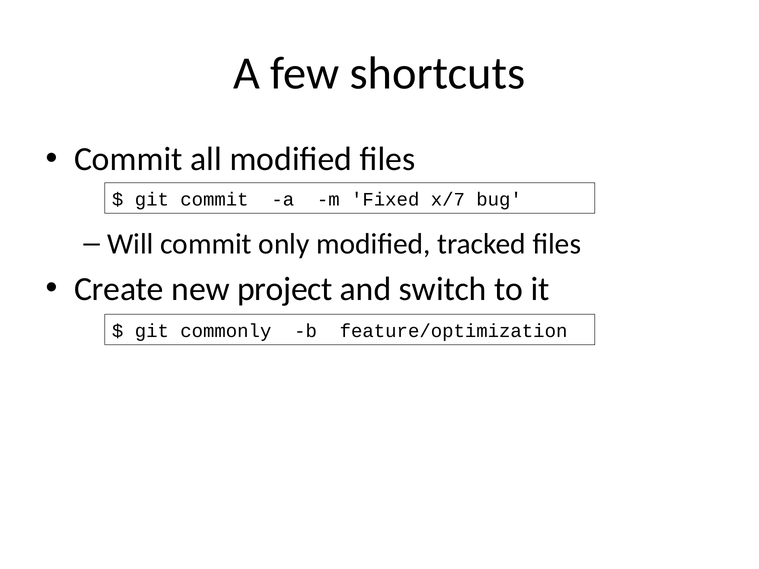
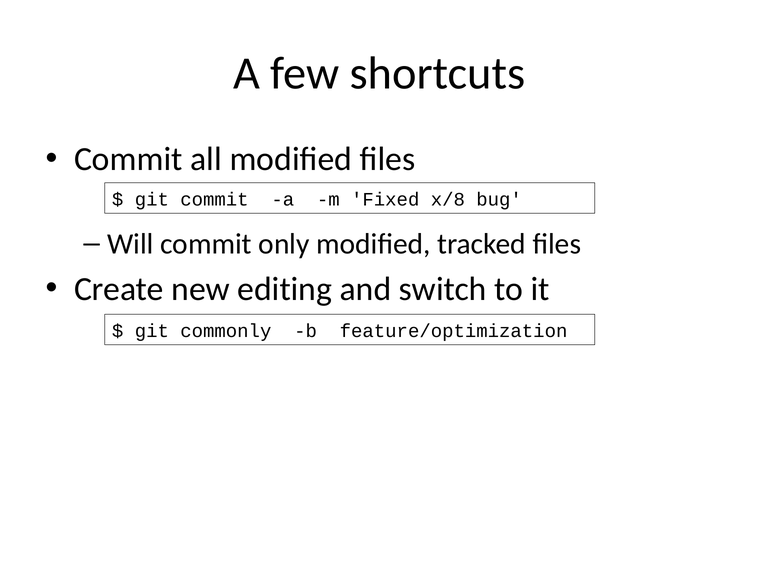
x/7: x/7 -> x/8 (448, 199)
project: project -> editing (285, 289)
